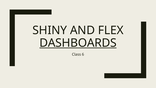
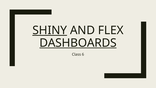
SHINY underline: none -> present (50, 30)
